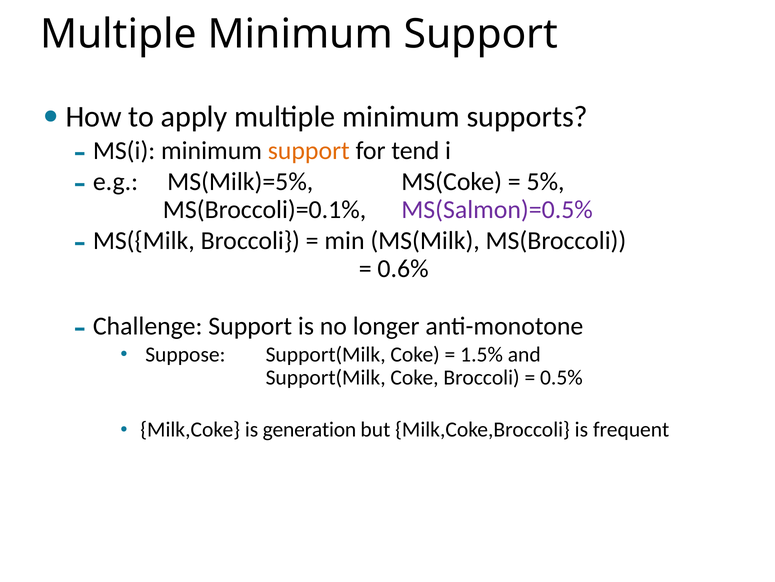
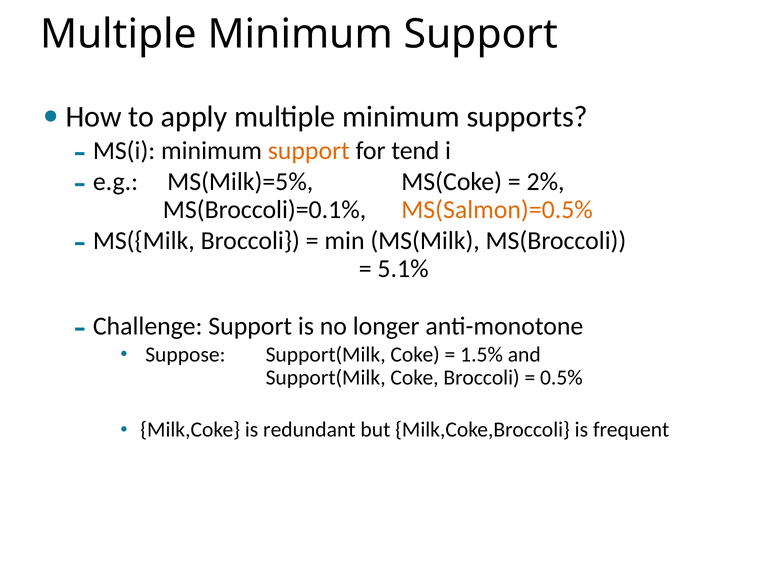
5%: 5% -> 2% (546, 181)
MS(Salmon)=0.5% colour: purple -> orange (497, 209)
0.6%: 0.6% -> 5.1% (403, 268)
generation: generation -> redundant (309, 429)
